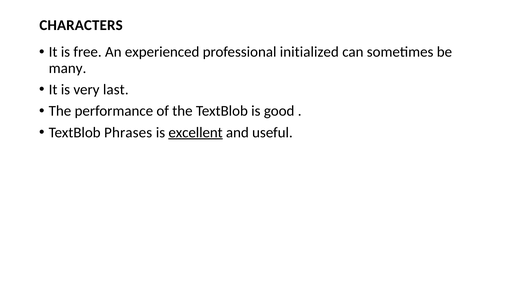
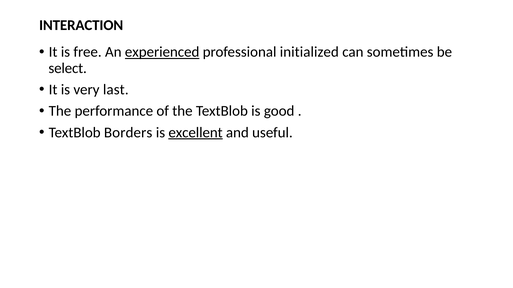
CHARACTERS: CHARACTERS -> INTERACTION (81, 25)
experienced underline: none -> present (162, 52)
many: many -> select (68, 68)
Phrases: Phrases -> Borders (128, 133)
